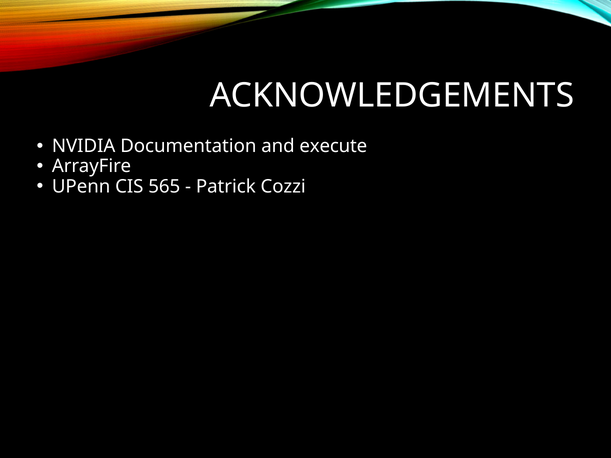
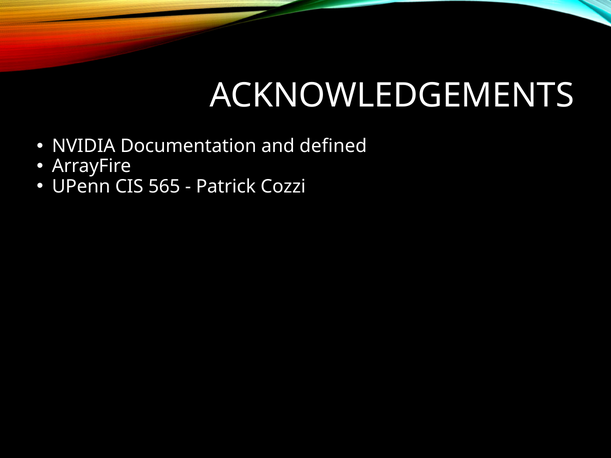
execute: execute -> defined (333, 146)
